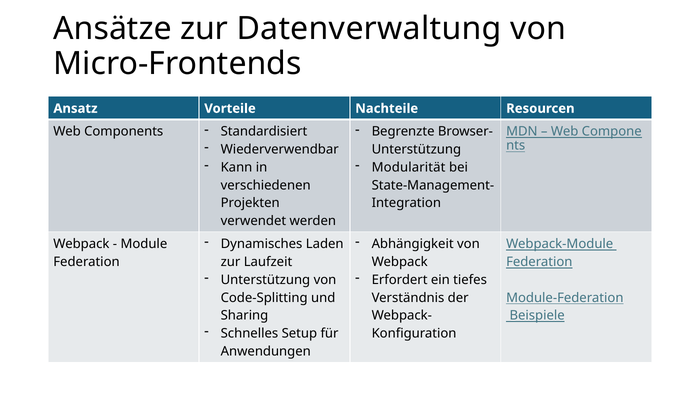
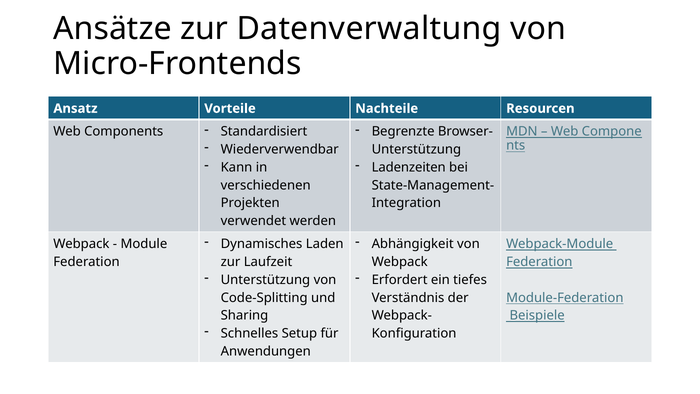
Modularität: Modularität -> Ladenzeiten (409, 167)
